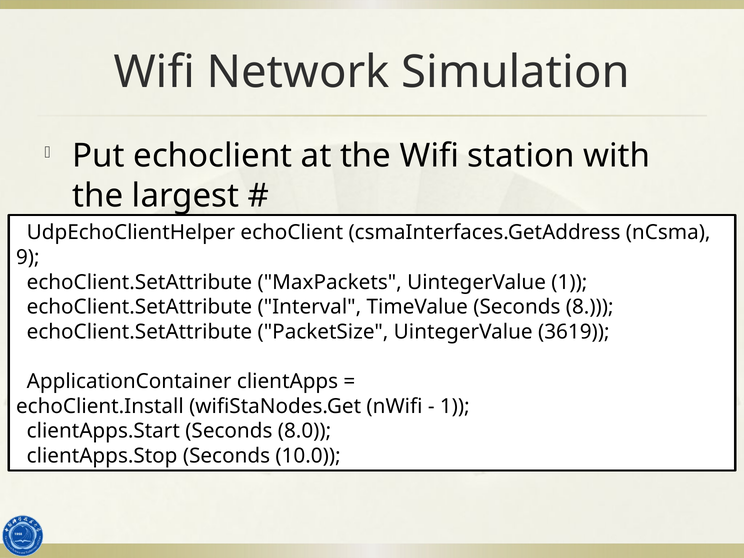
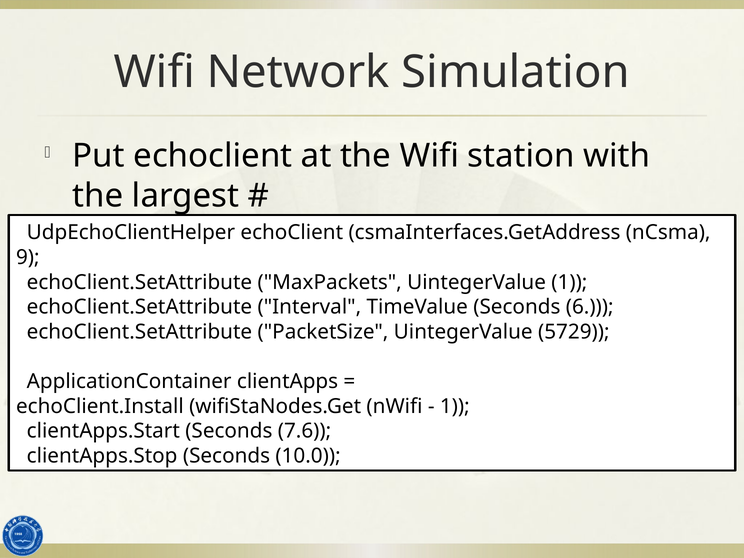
8: 8 -> 6 (590, 307)
3619: 3619 -> 5729 (574, 332)
8.0: 8.0 -> 7.6 (304, 431)
